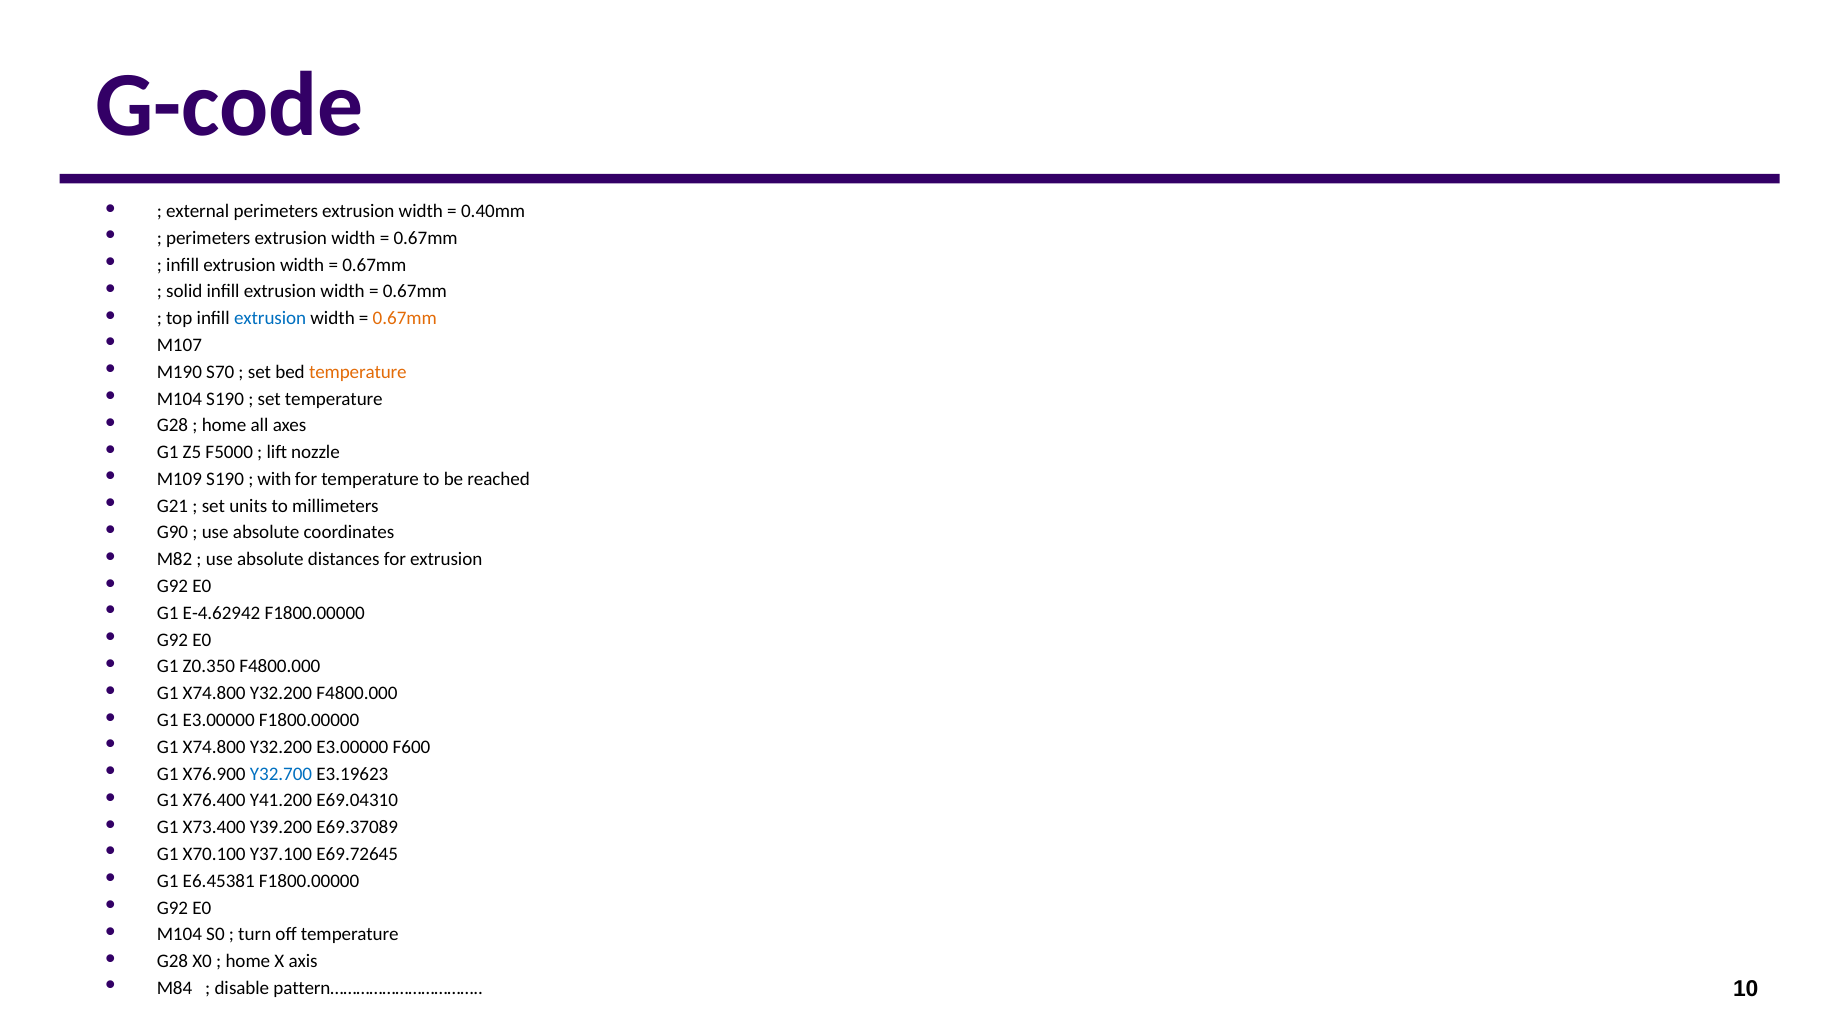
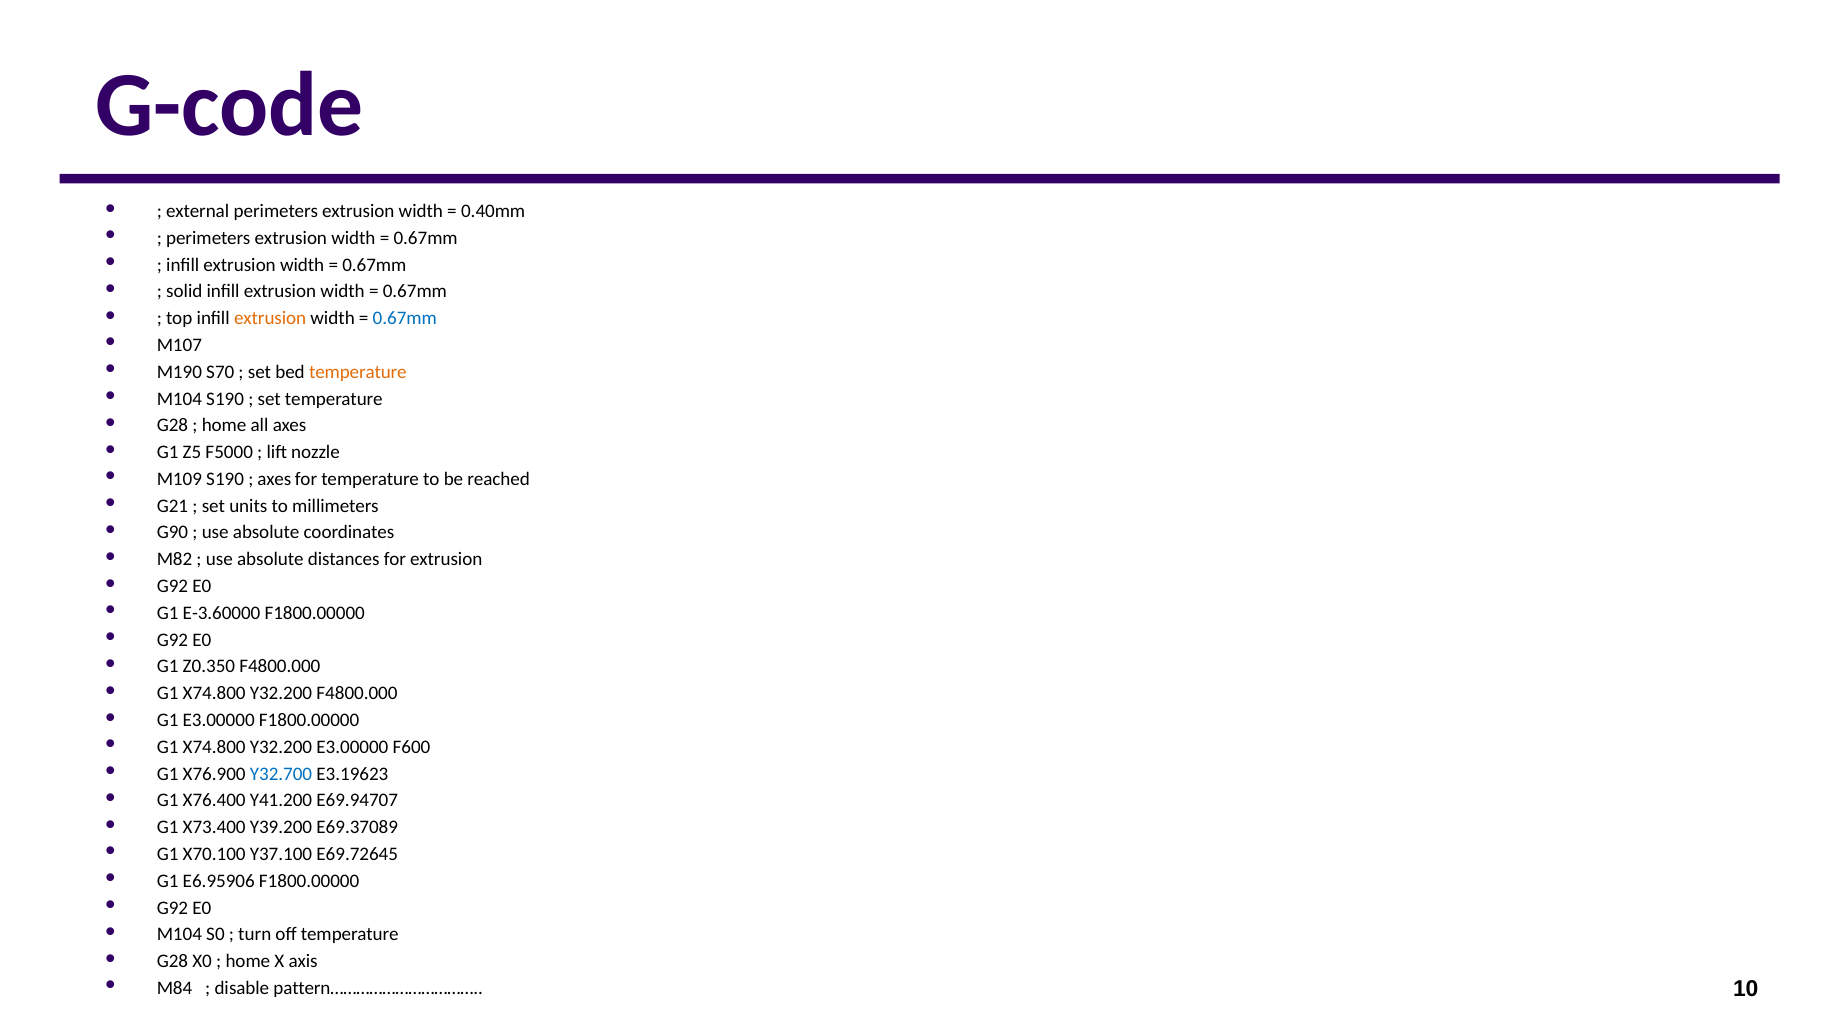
extrusion colour: blue -> orange (270, 318)
0.67mm colour: orange -> blue (405, 318)
with: with -> axes (274, 479)
E-4.62942: E-4.62942 -> E-3.60000 (222, 613)
E69.04310: E69.04310 -> E69.94707 (357, 800)
E6.45381: E6.45381 -> E6.95906 (219, 881)
